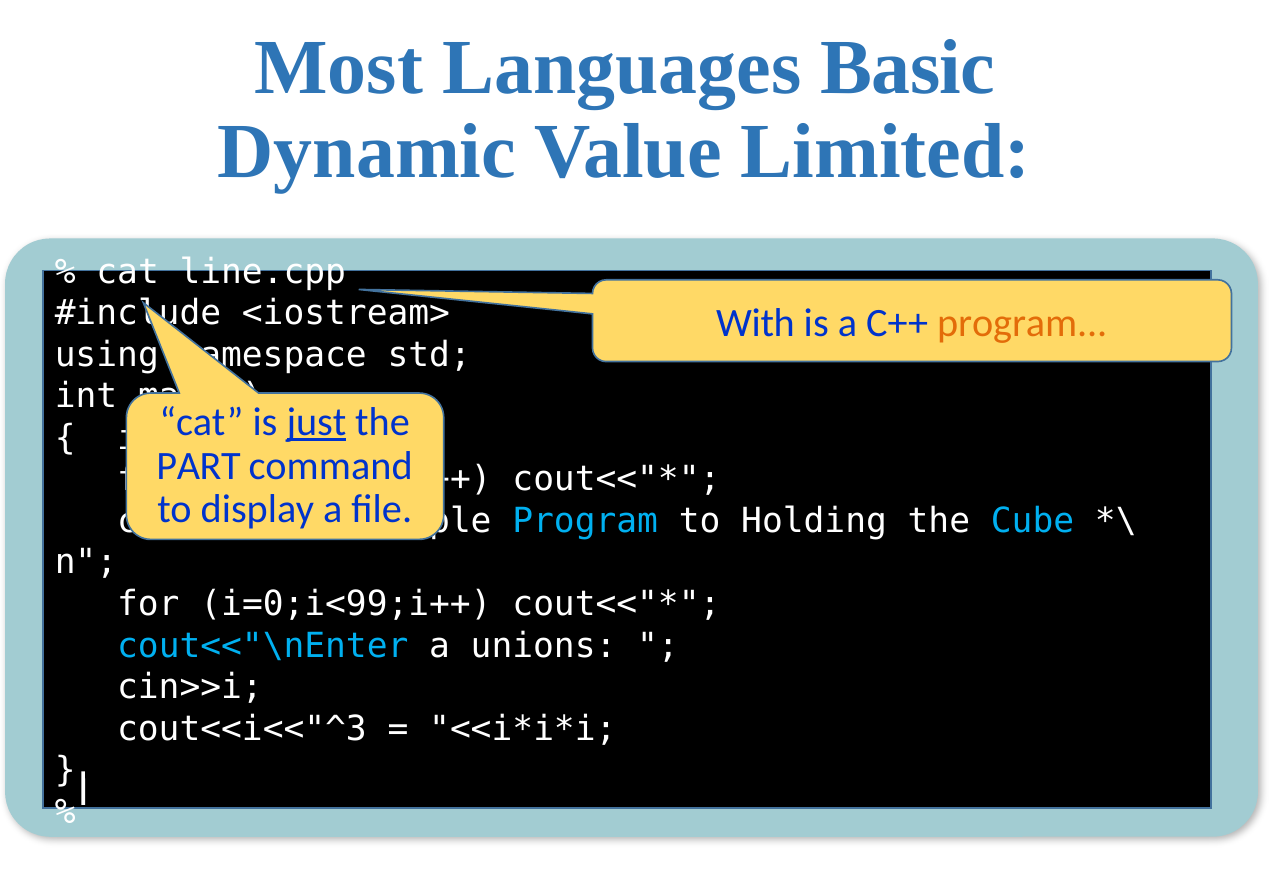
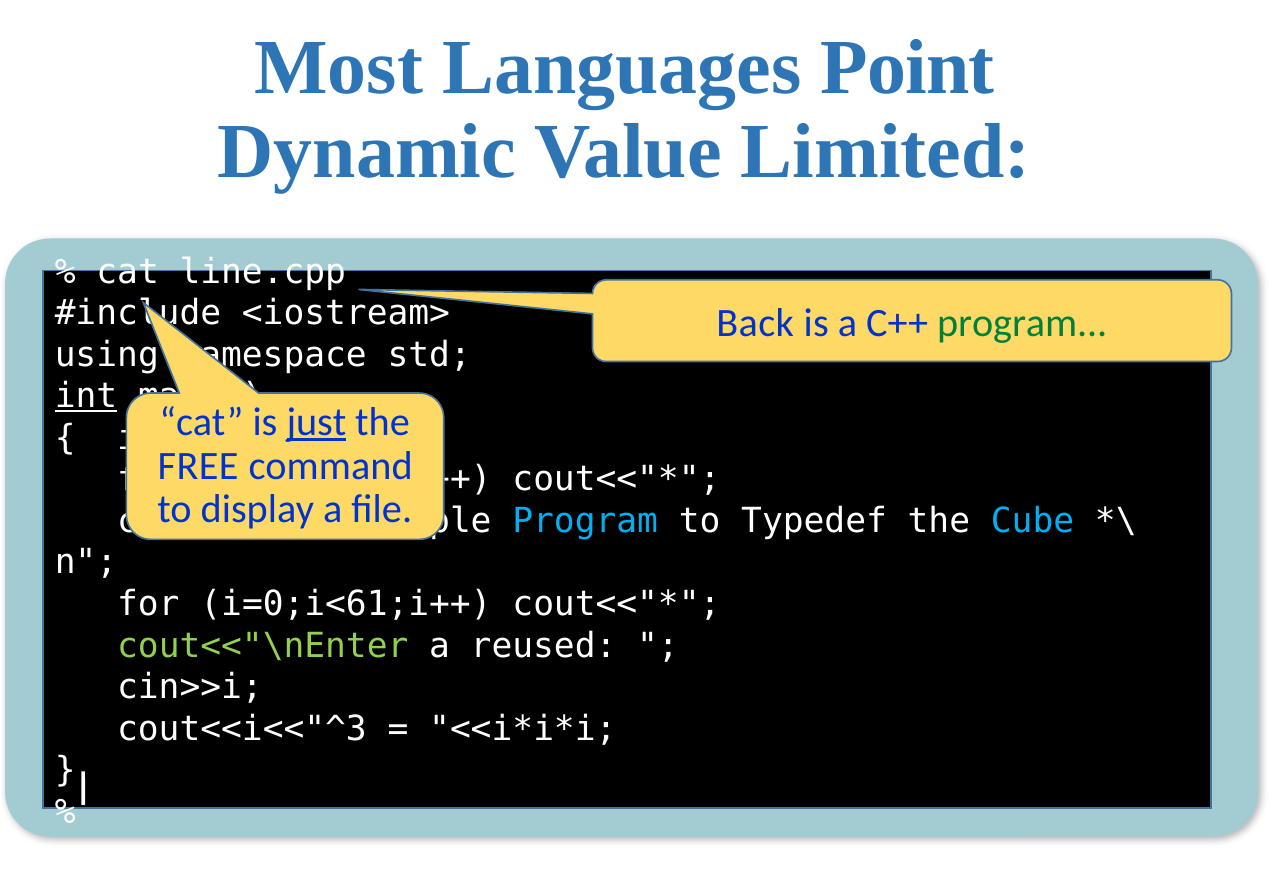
Basic: Basic -> Point (908, 68)
With: With -> Back (755, 323)
program colour: orange -> green (1022, 323)
int underline: none -> present (86, 396)
PART: PART -> FREE (198, 466)
Holding: Holding -> Typedef (814, 521)
i=0;i<99;i++: i=0;i<99;i++ -> i=0;i<61;i++ (346, 604)
cout<<"\nEnter colour: light blue -> light green (263, 645)
unions: unions -> reused (544, 645)
